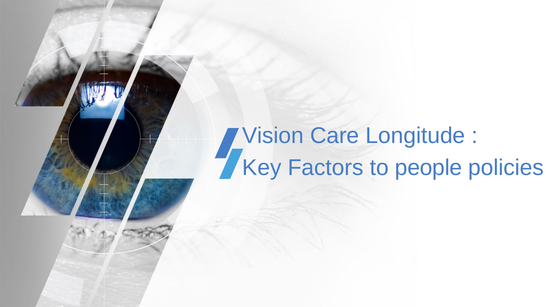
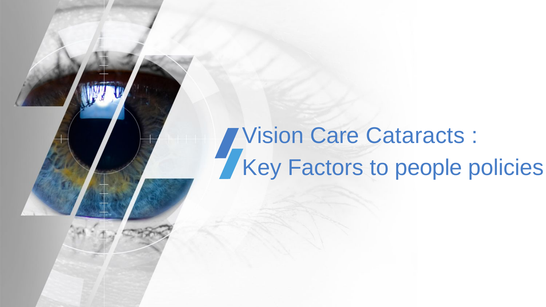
Longitude: Longitude -> Cataracts (415, 136)
